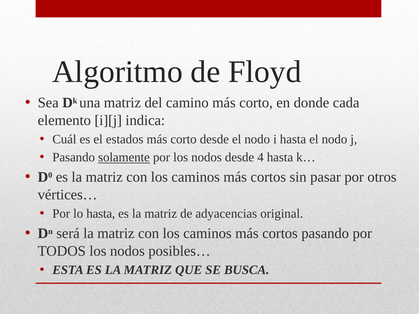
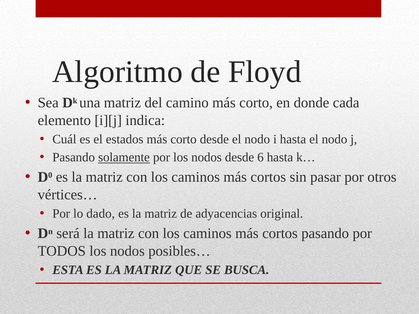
4: 4 -> 6 (260, 158)
lo hasta: hasta -> dado (101, 214)
